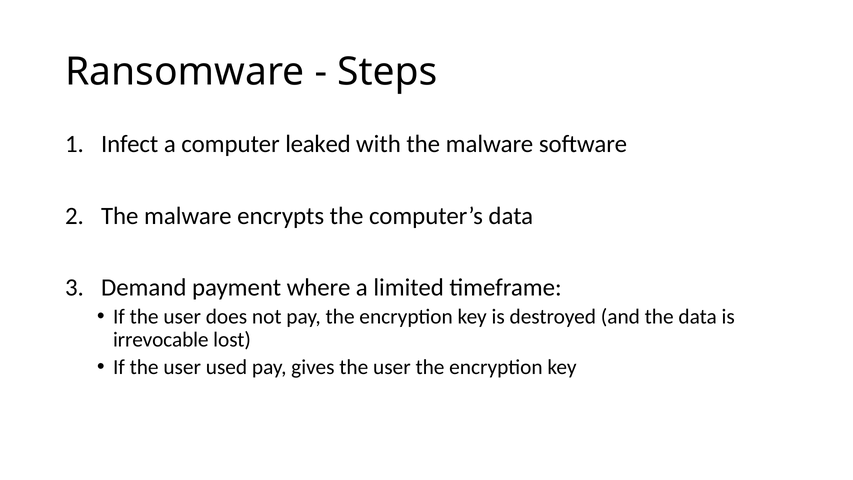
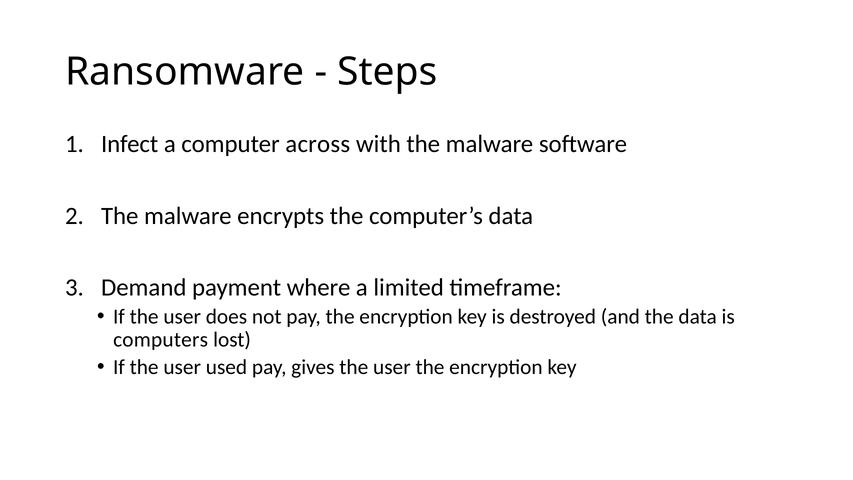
leaked: leaked -> across (318, 144)
irrevocable: irrevocable -> computers (161, 340)
